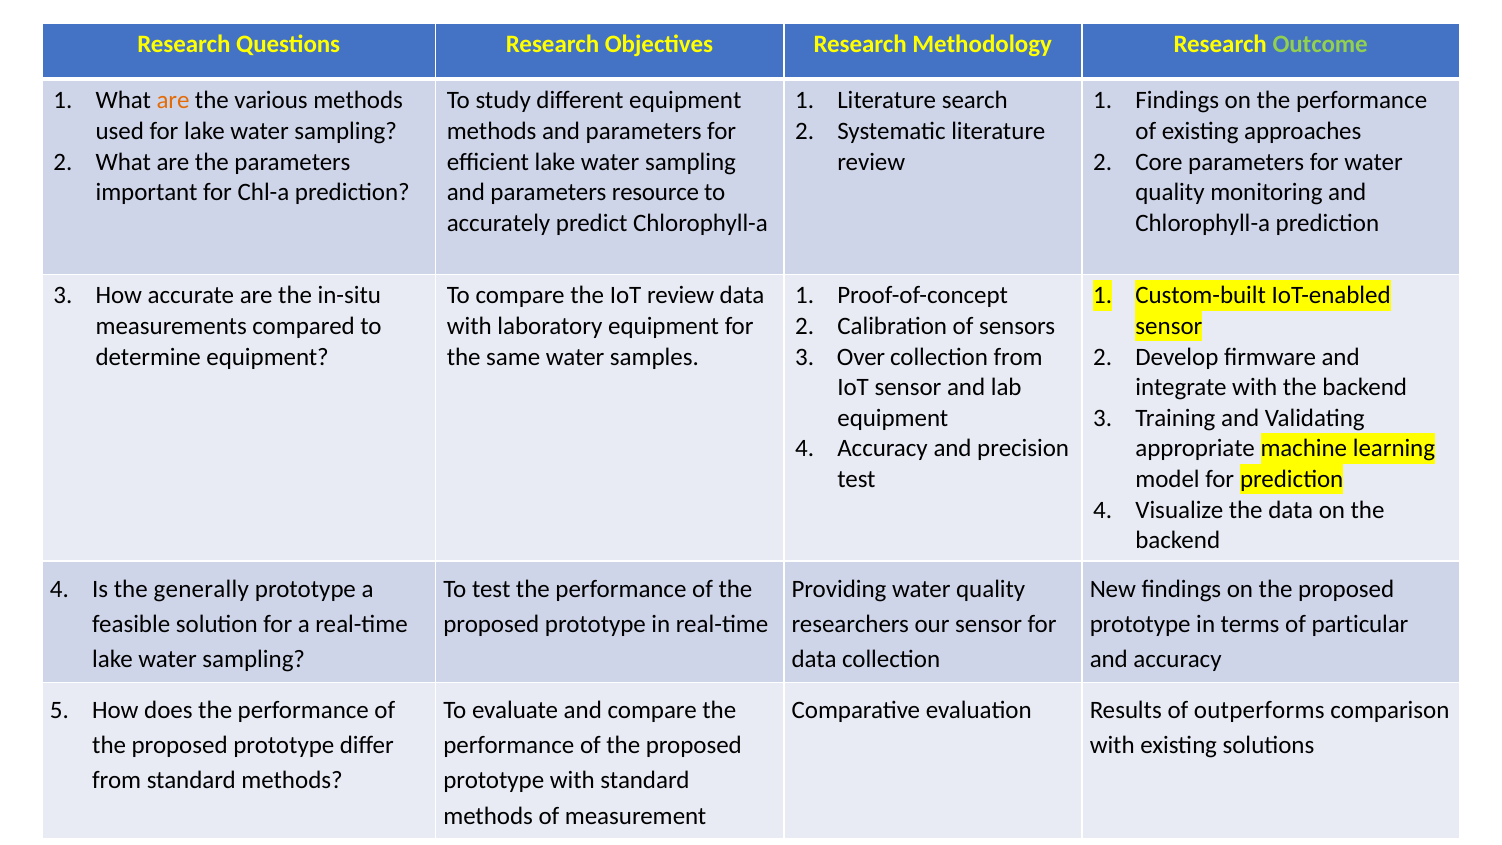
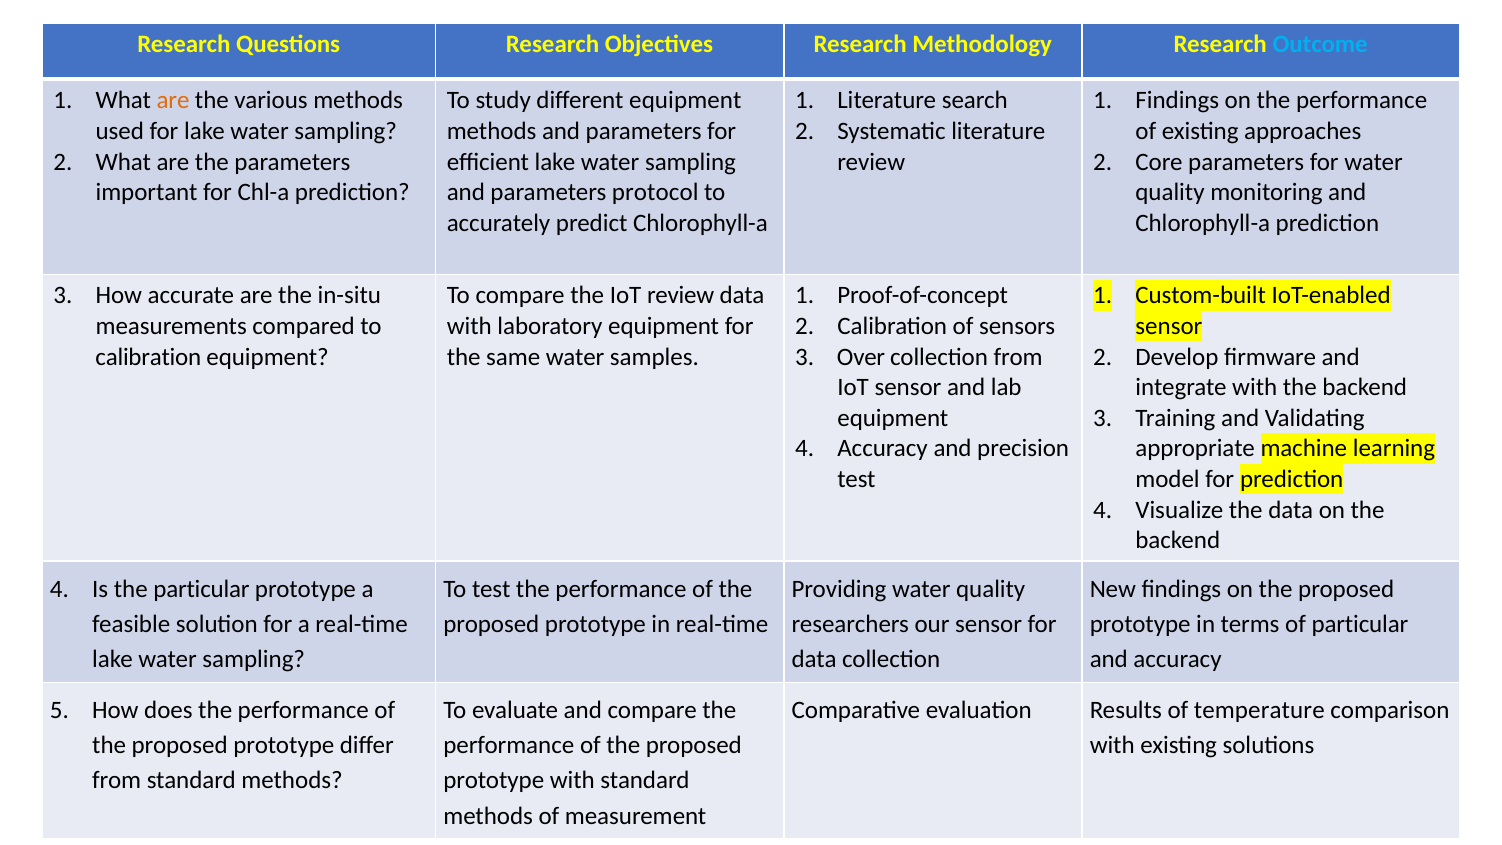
Outcome colour: light green -> light blue (1320, 45)
resource: resource -> protocol (655, 192)
determine: determine -> calibration (148, 357)
the generally: generally -> particular (201, 589)
outperforms: outperforms -> temperature (1259, 710)
